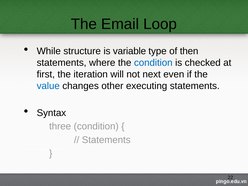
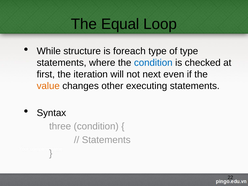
Email: Email -> Equal (120, 24)
variable: variable -> foreach (129, 51)
of then: then -> type (189, 51)
value colour: blue -> orange (48, 86)
